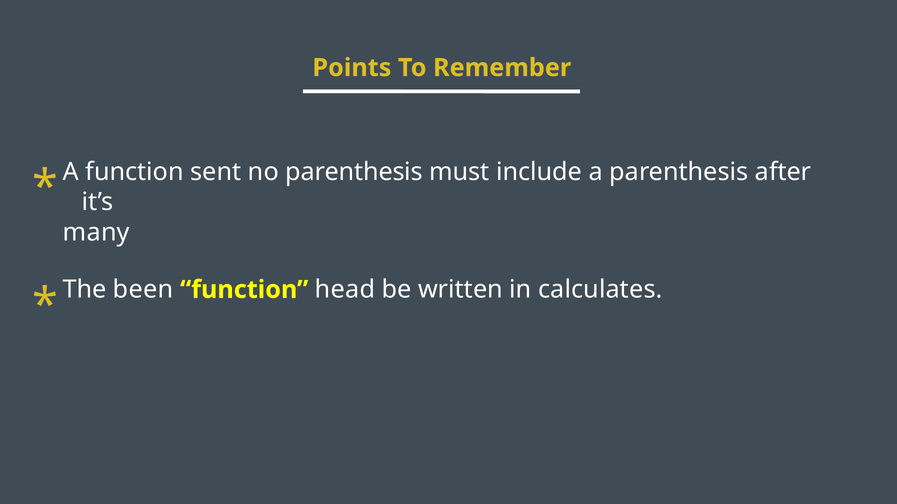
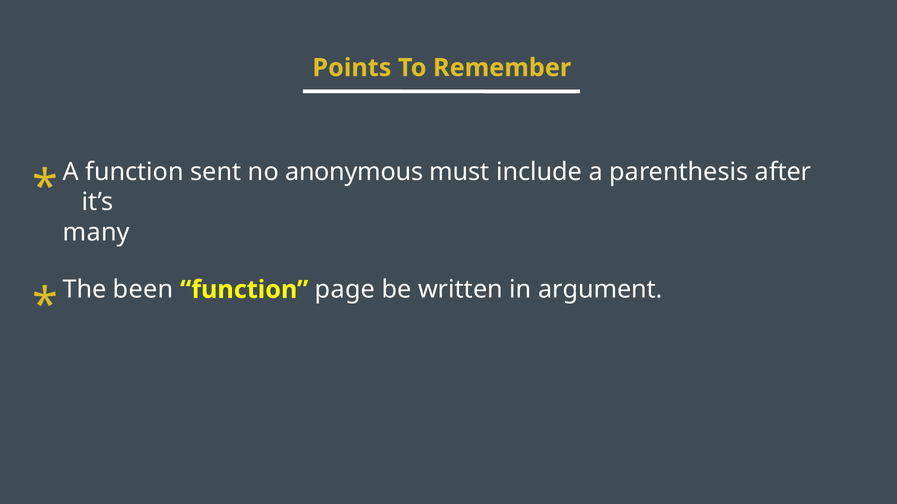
no parenthesis: parenthesis -> anonymous (354, 172)
head: head -> page (345, 290)
calculates: calculates -> argument (600, 290)
